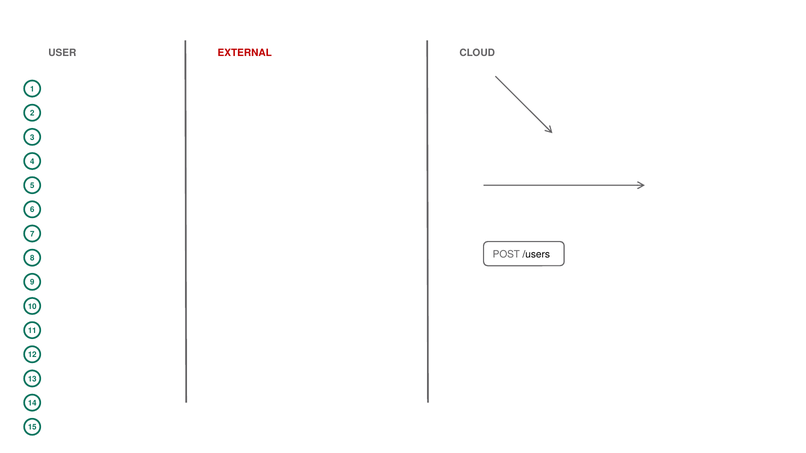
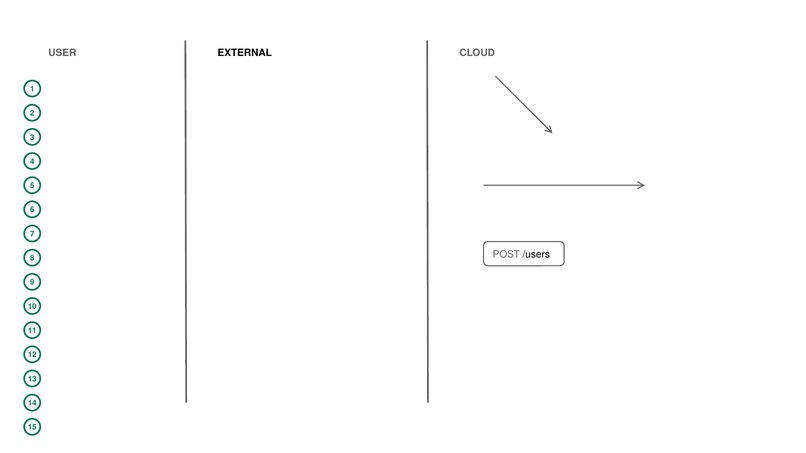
EXTERNAL colour: red -> black (245, 53)
